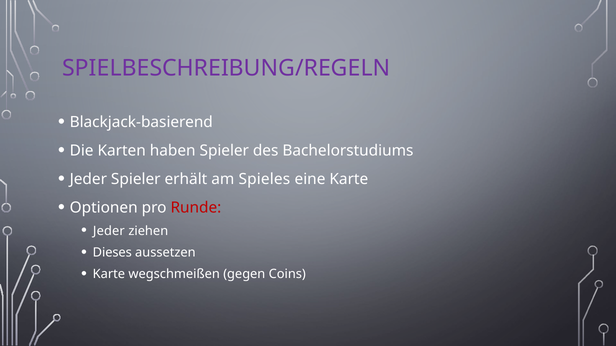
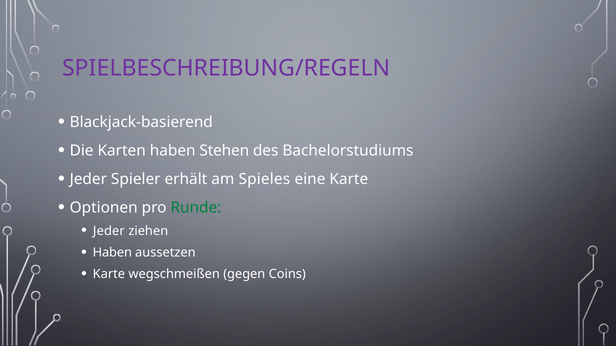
haben Spieler: Spieler -> Stehen (224, 151)
Runde colour: red -> green (196, 208)
Dieses: Dieses -> Haben (112, 253)
